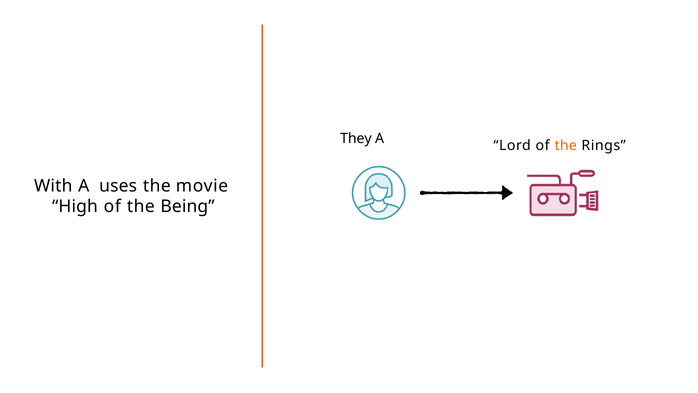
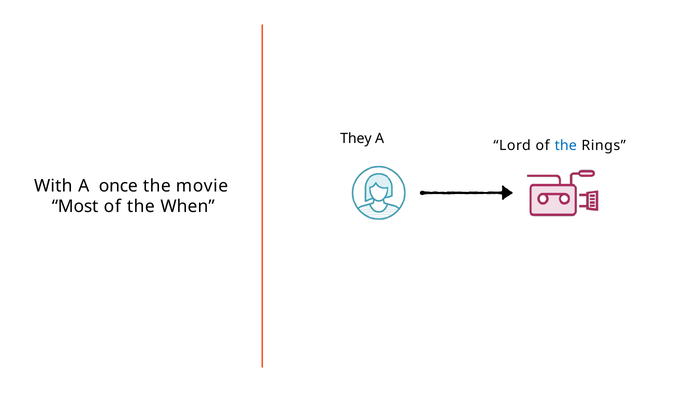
the colour: orange -> blue (566, 145)
uses: uses -> once (118, 186)
High: High -> Most (75, 206)
Being: Being -> When (188, 206)
